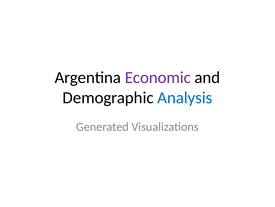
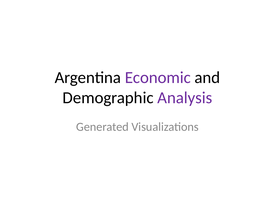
Analysis colour: blue -> purple (185, 97)
